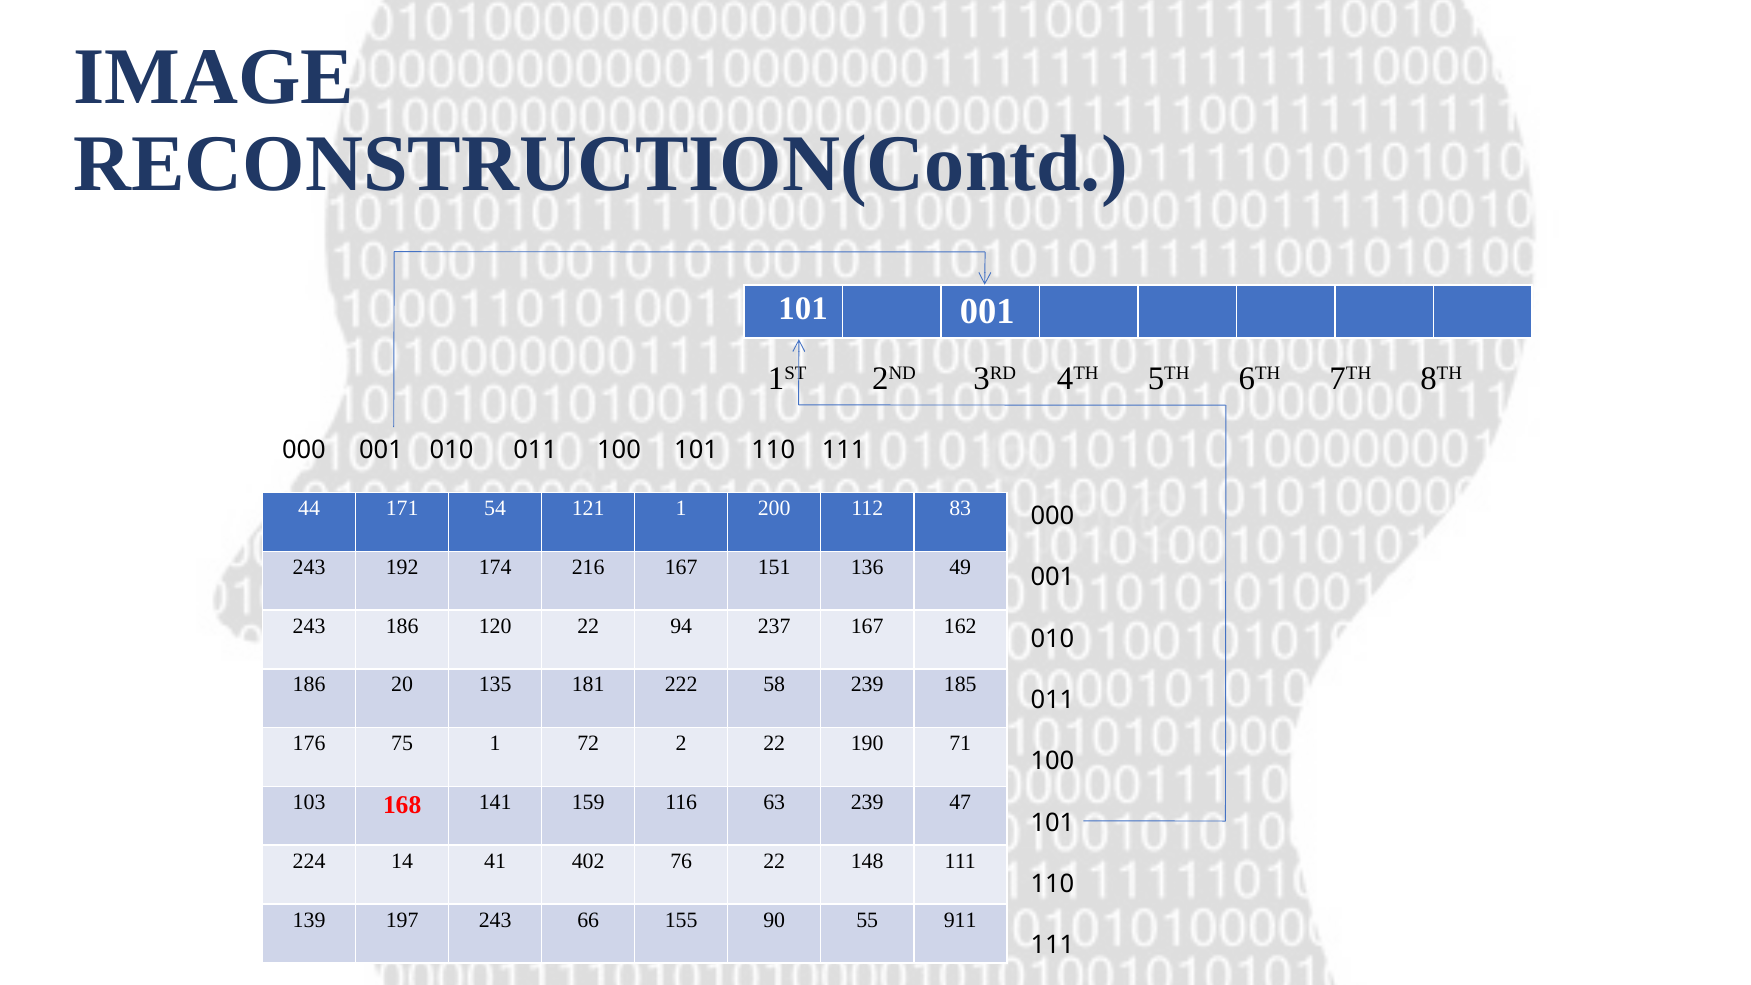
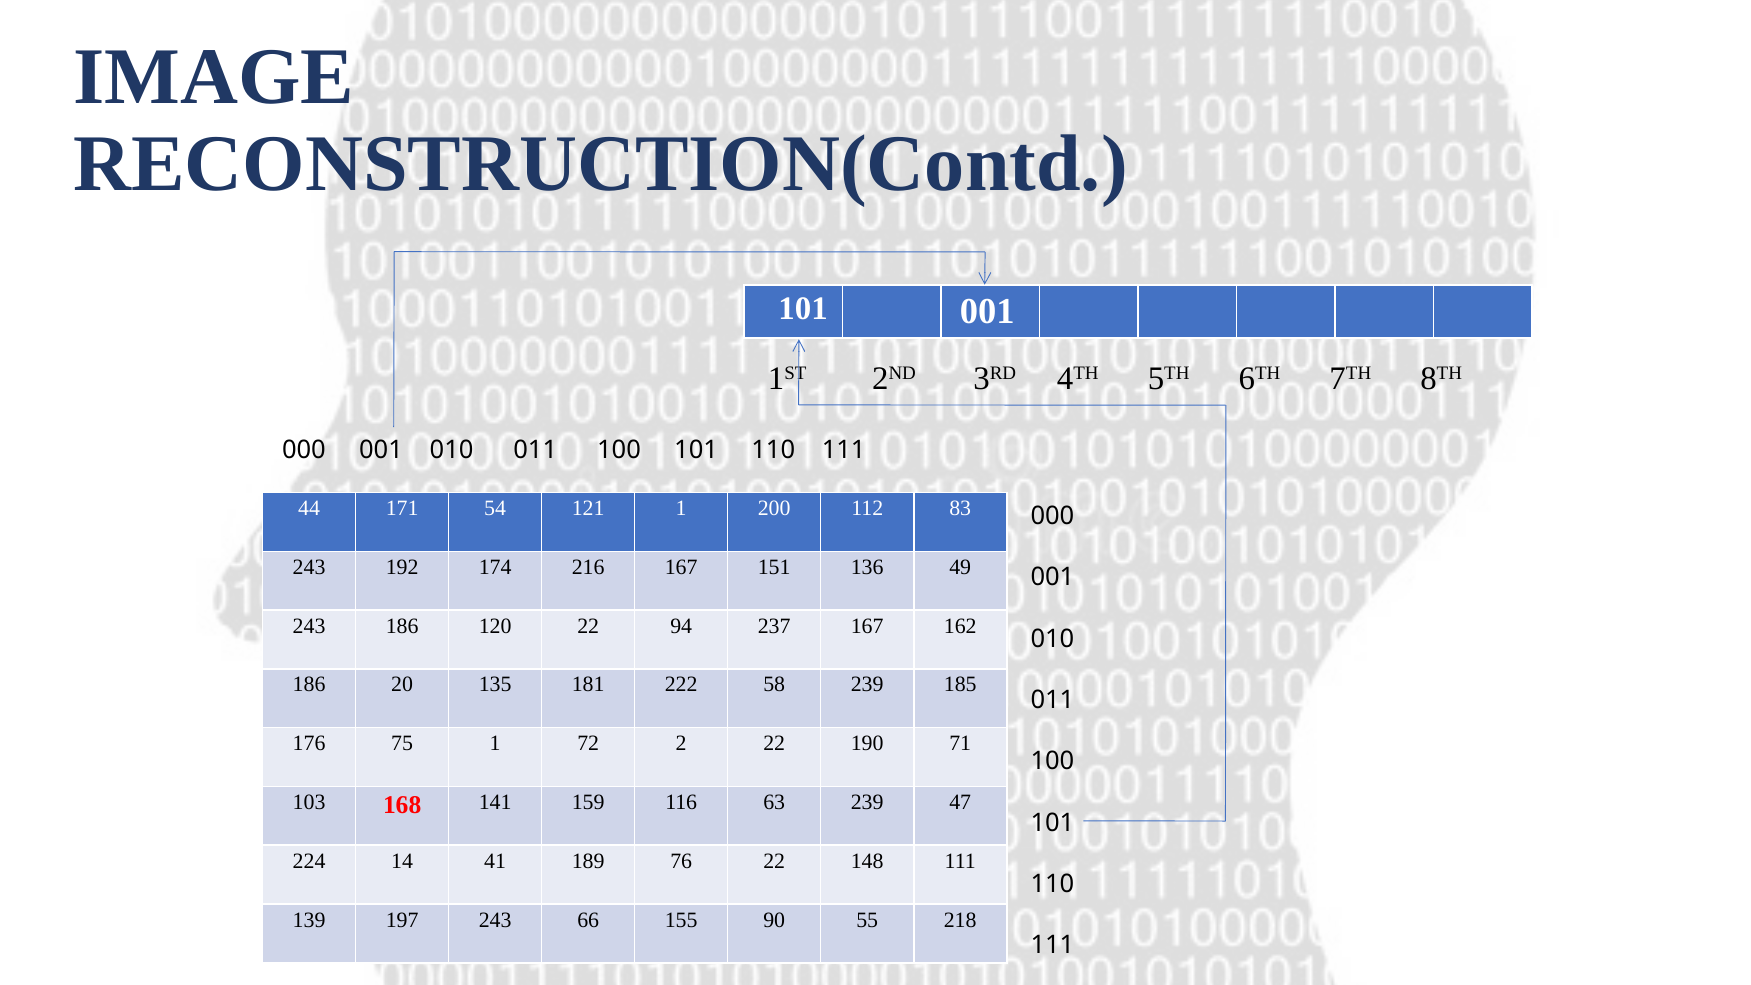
402: 402 -> 189 (588, 861)
911: 911 -> 218 (960, 920)
